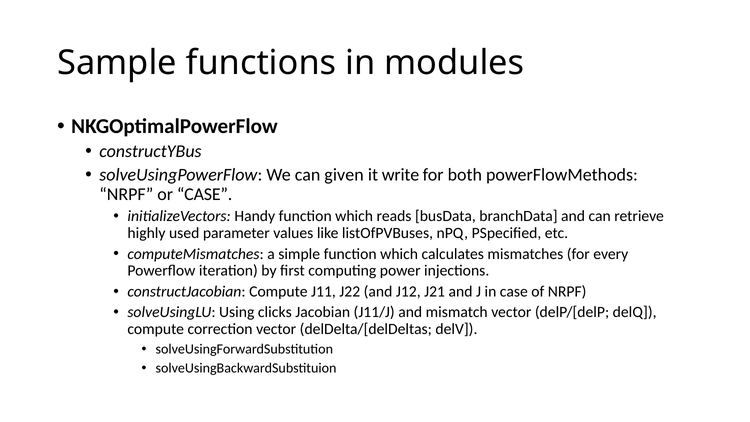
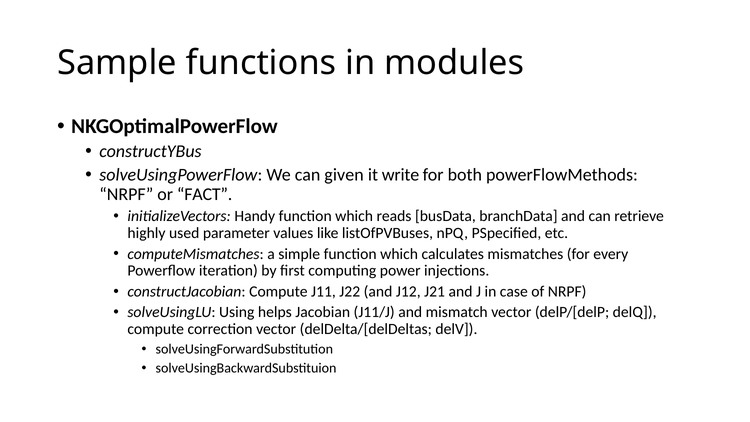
or CASE: CASE -> FACT (205, 194)
clicks: clicks -> helps (275, 312)
